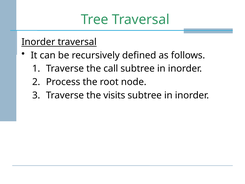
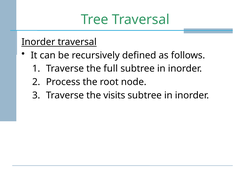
call: call -> full (111, 69)
